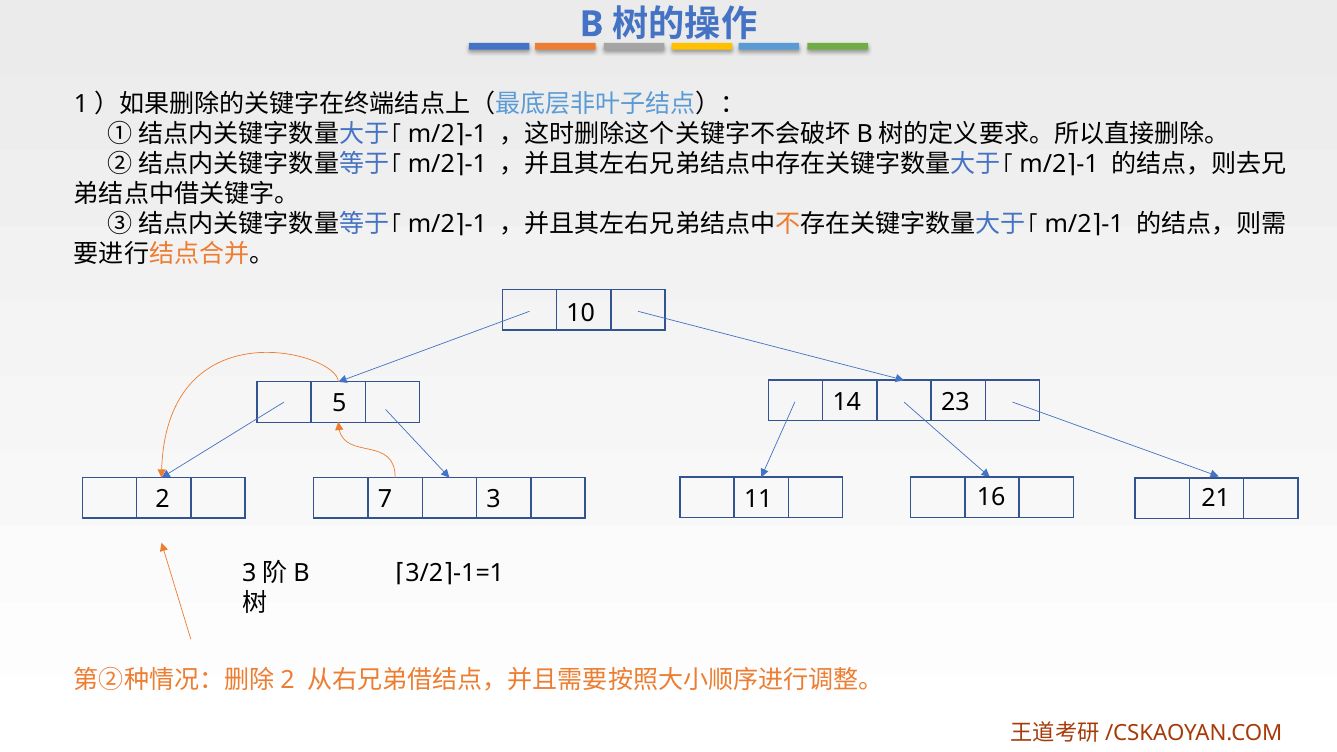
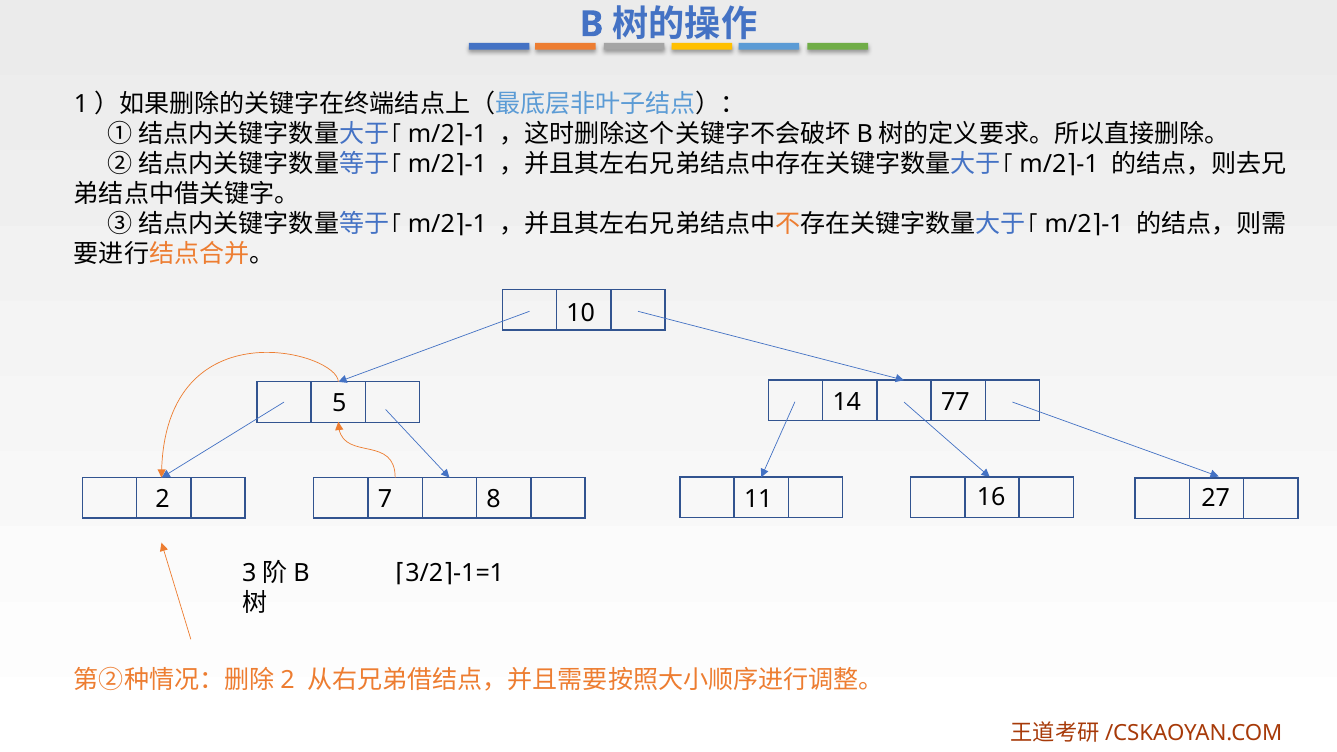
23: 23 -> 77 (955, 402)
3: 3 -> 8 (494, 499)
21: 21 -> 27 (1216, 498)
